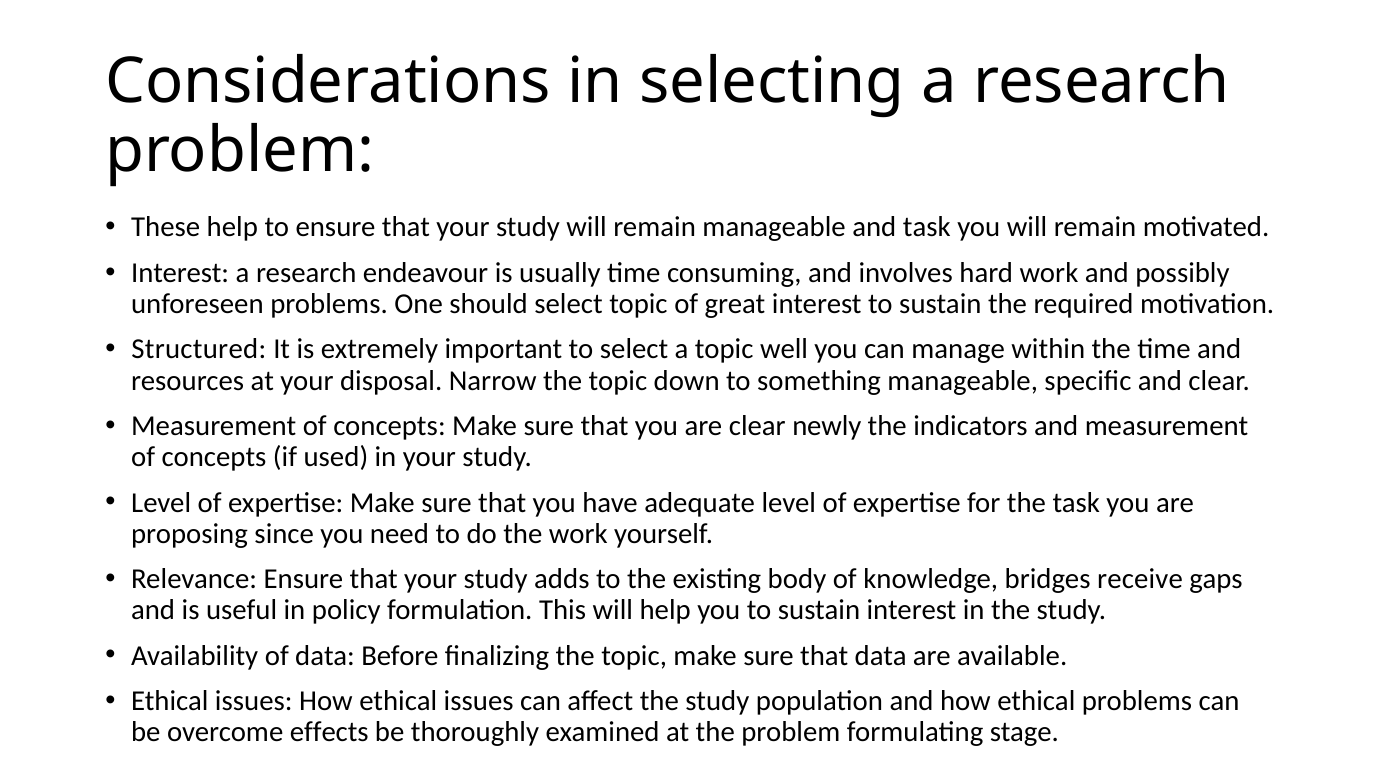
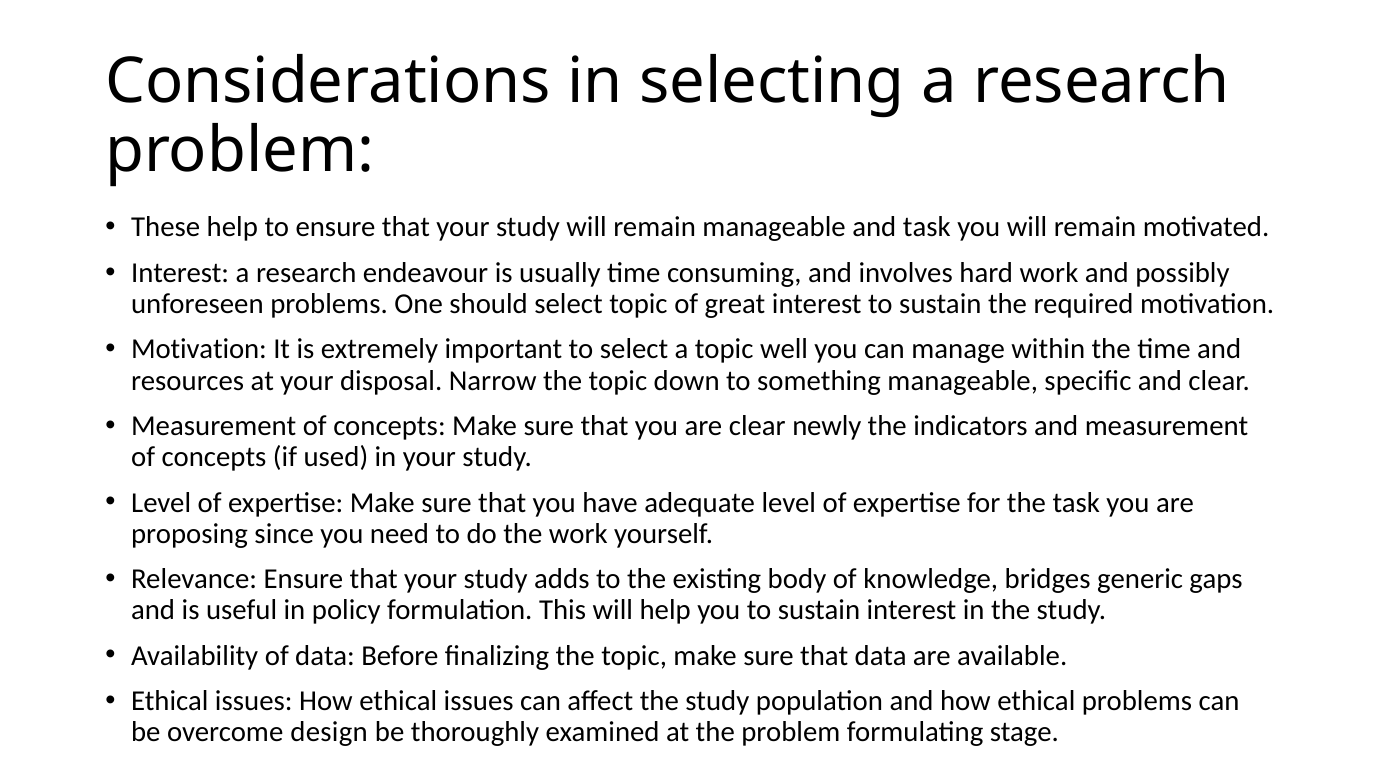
Structured: Structured -> Motivation (199, 349)
receive: receive -> generic (1140, 579)
effects: effects -> design (329, 732)
